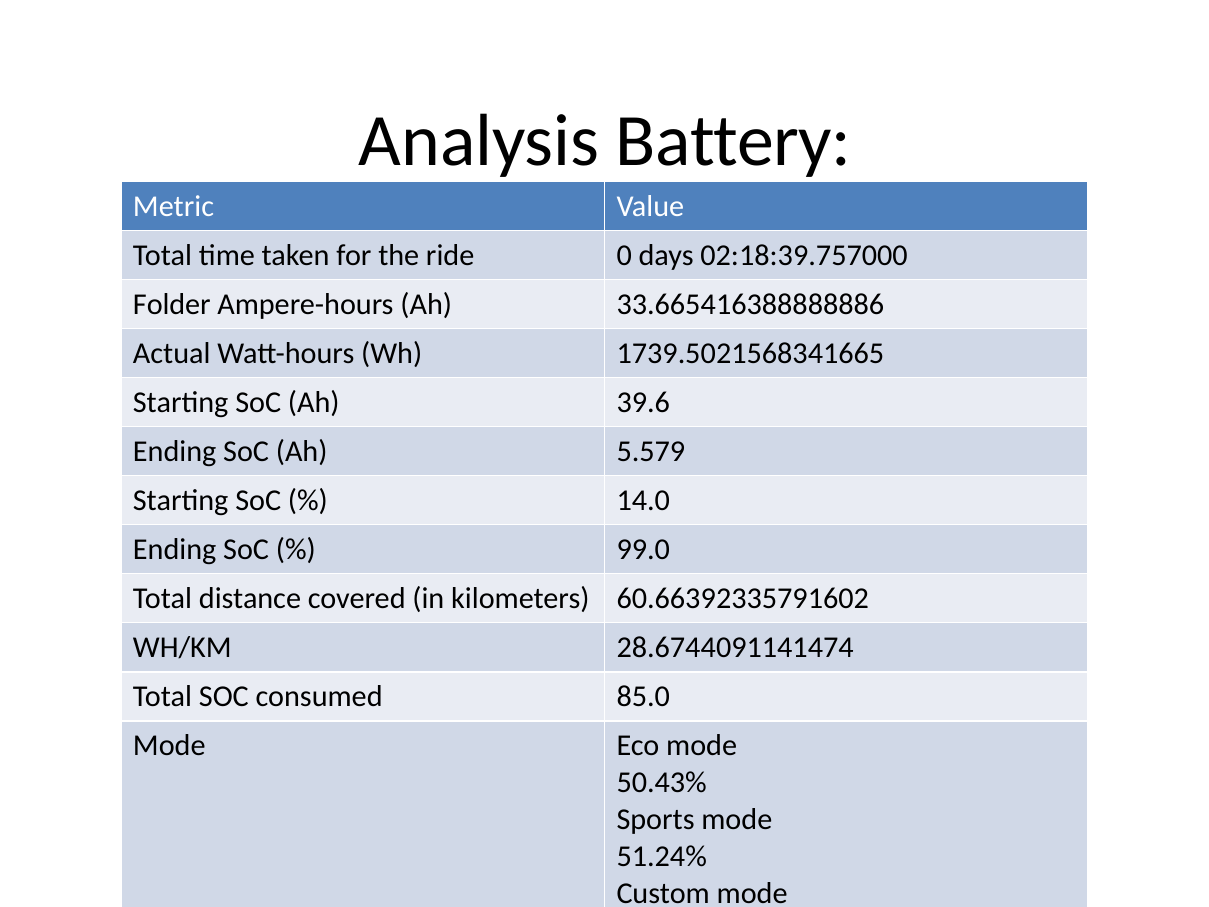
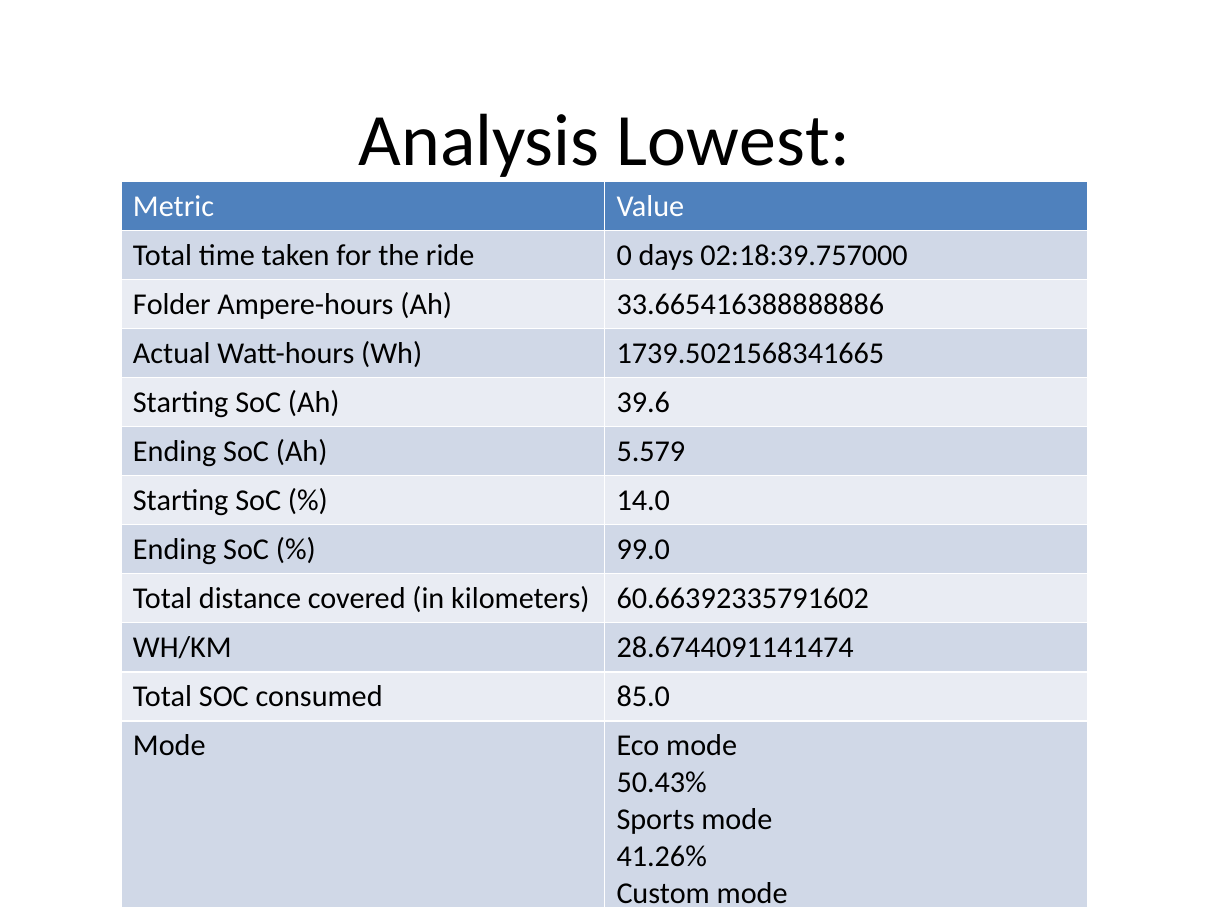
Battery: Battery -> Lowest (733, 141)
51.24%: 51.24% -> 41.26% (662, 856)
